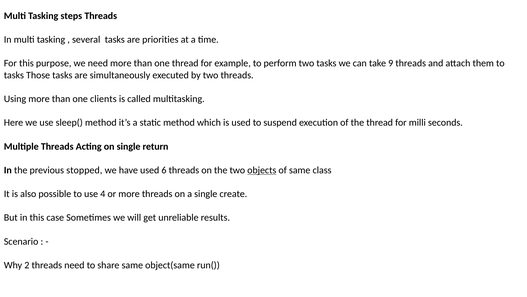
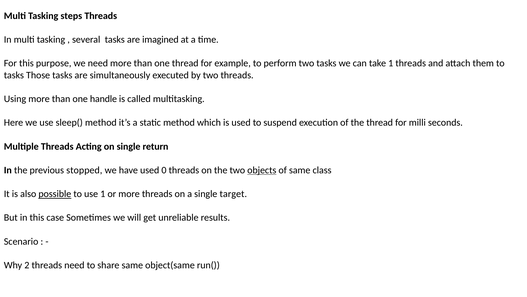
priorities: priorities -> imagined (160, 39)
take 9: 9 -> 1 (391, 63)
clients: clients -> handle (103, 99)
6: 6 -> 0 (164, 170)
possible underline: none -> present (55, 194)
use 4: 4 -> 1 (103, 194)
create: create -> target (233, 194)
